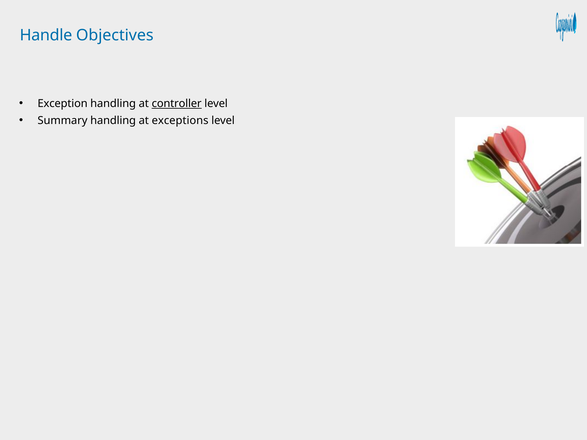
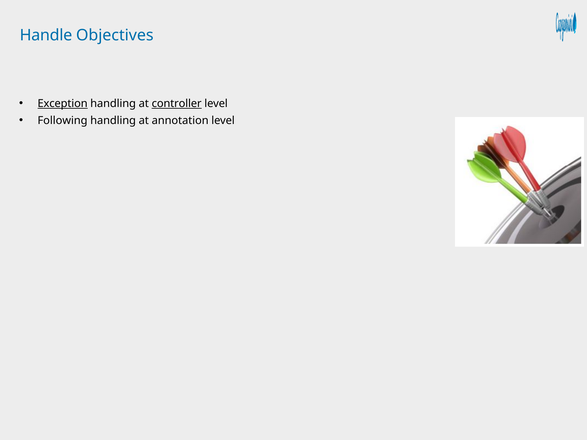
Exception underline: none -> present (63, 104)
Summary: Summary -> Following (63, 121)
exceptions: exceptions -> annotation (180, 121)
